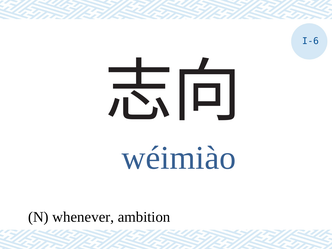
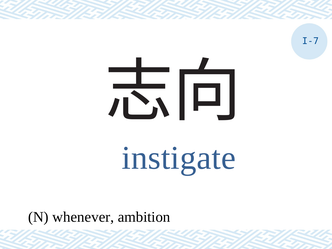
I-6: I-6 -> I-7 (310, 41)
wéimiào: wéimiào -> instigate (179, 158)
